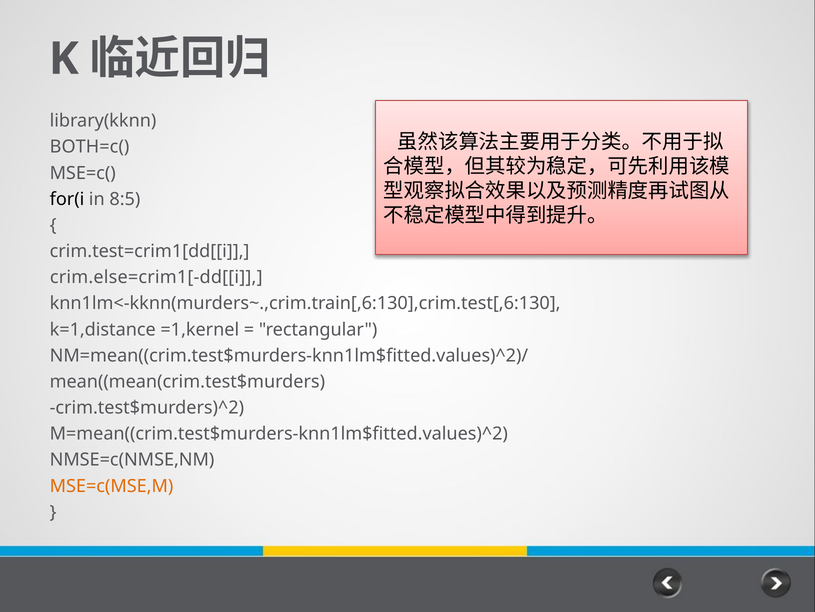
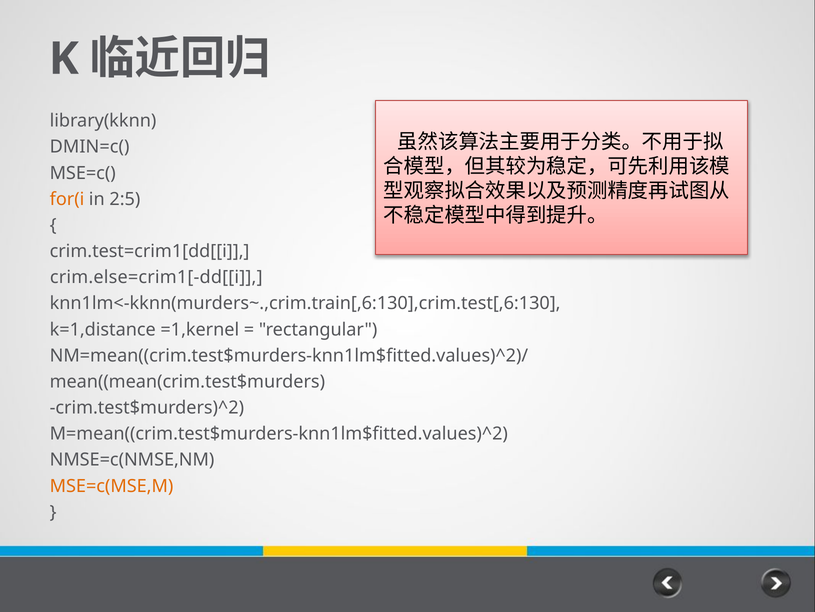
BOTH=c(: BOTH=c( -> DMIN=c( (90, 147)
for(i colour: black -> orange (67, 199)
8:5: 8:5 -> 2:5 (125, 199)
